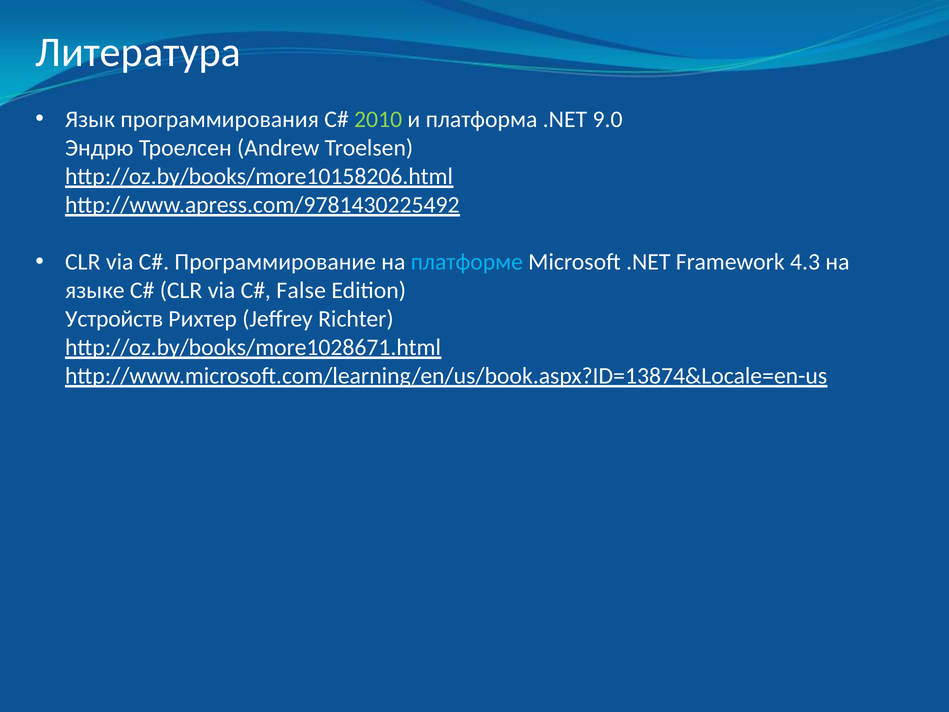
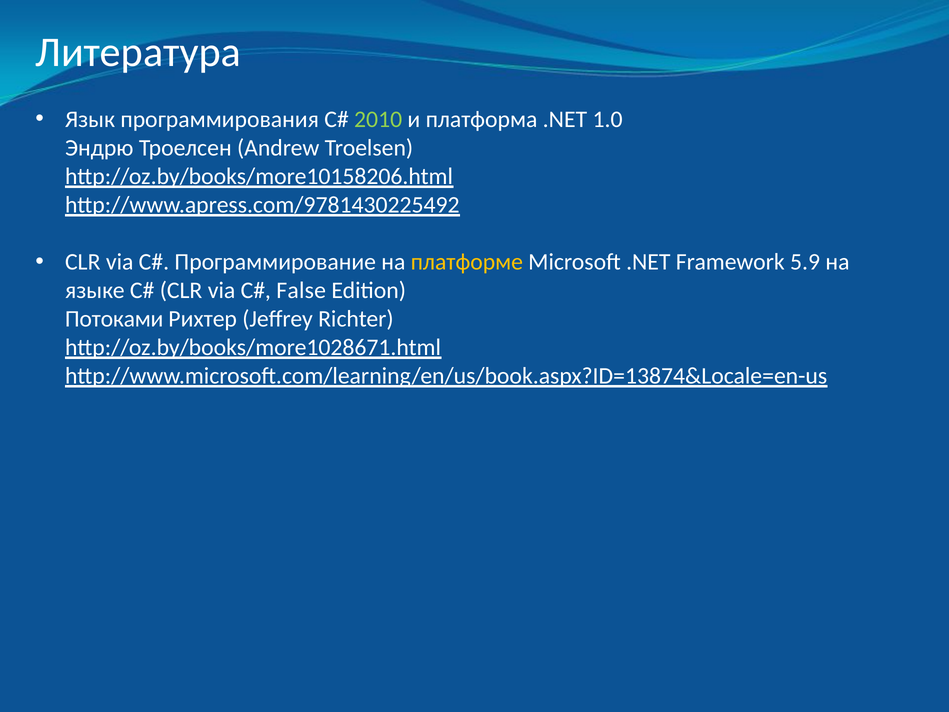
9.0: 9.0 -> 1.0 (608, 119)
платформе colour: light blue -> yellow (467, 262)
4.3: 4.3 -> 5.9 (805, 262)
Устройств: Устройств -> Потоками (114, 319)
